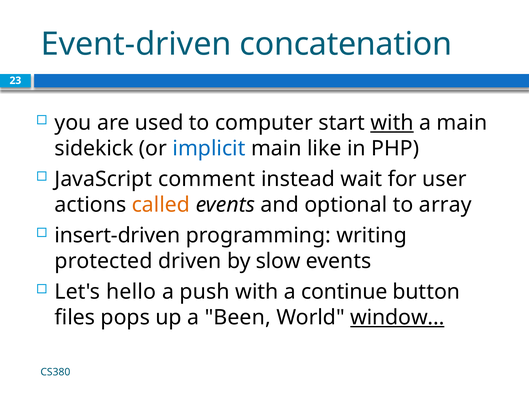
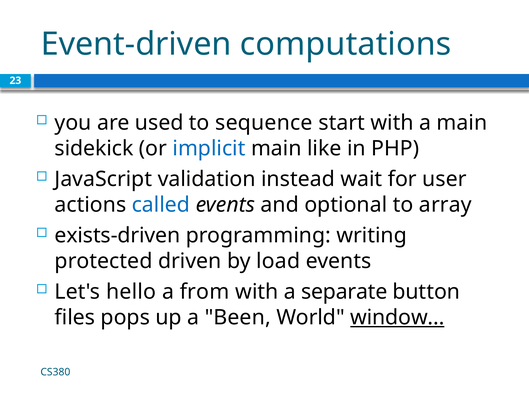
concatenation: concatenation -> computations (346, 44)
computer: computer -> sequence (264, 123)
with underline: present -> none (392, 123)
comment: comment -> validation (207, 179)
called colour: orange -> blue (161, 205)
insert-driven: insert-driven -> exists-driven (117, 235)
slow: slow -> load (278, 261)
push: push -> from (204, 292)
continue: continue -> separate (344, 292)
